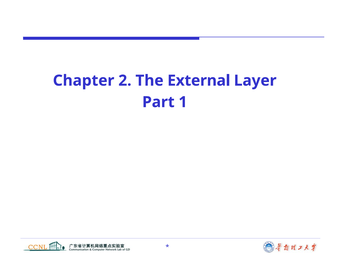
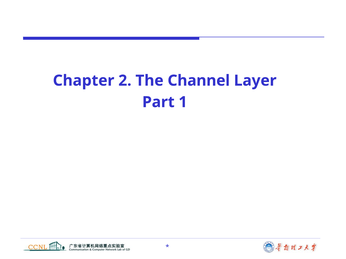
External: External -> Channel (199, 81)
